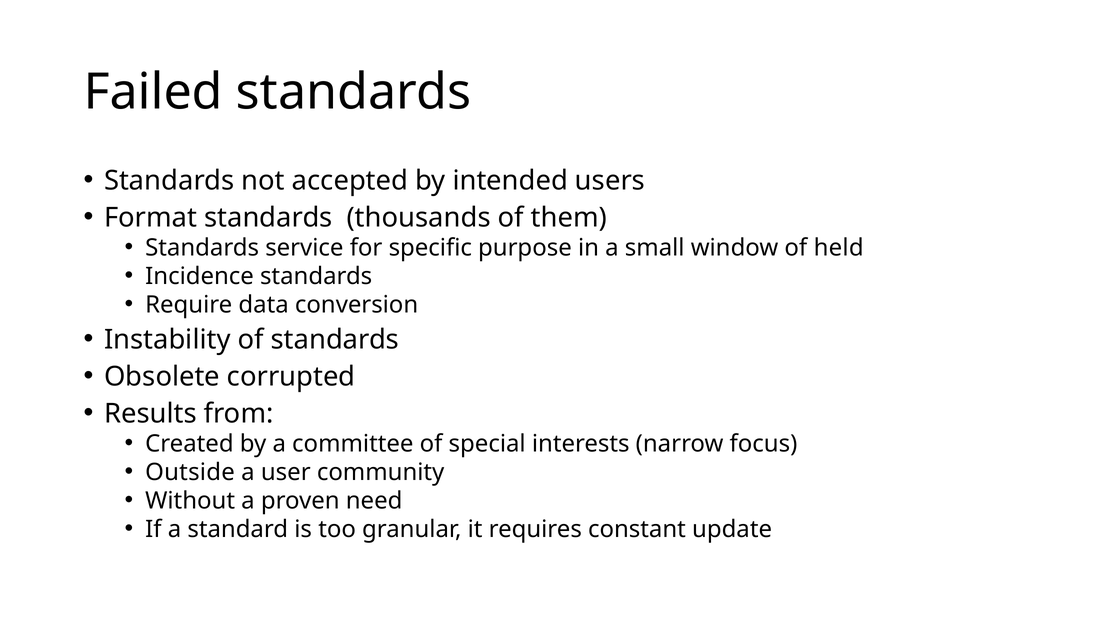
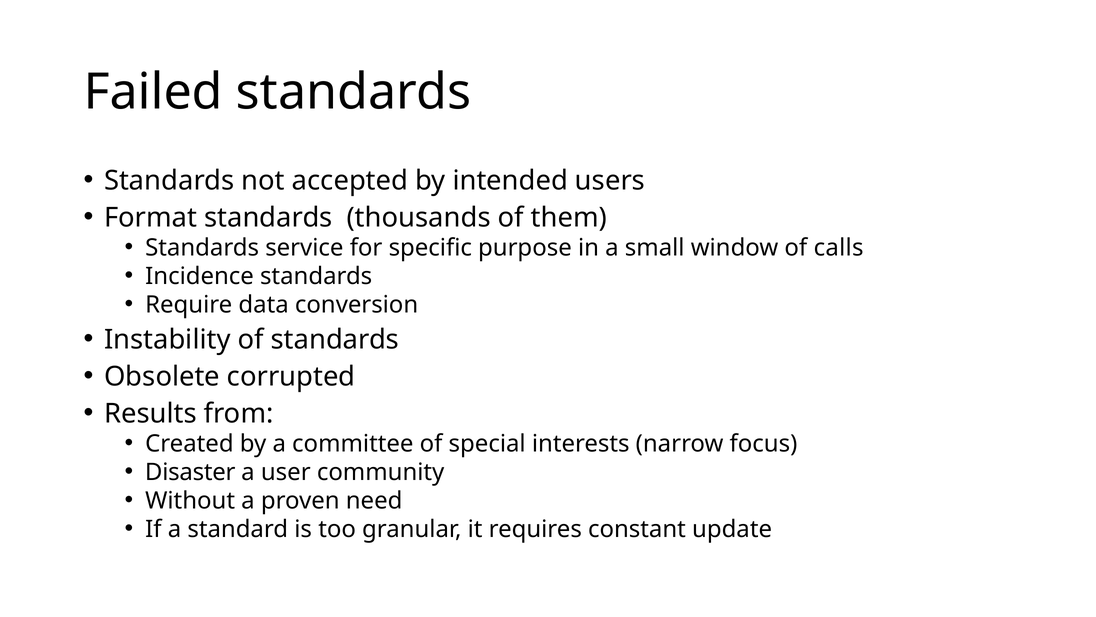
held: held -> calls (839, 248)
Outside: Outside -> Disaster (190, 472)
